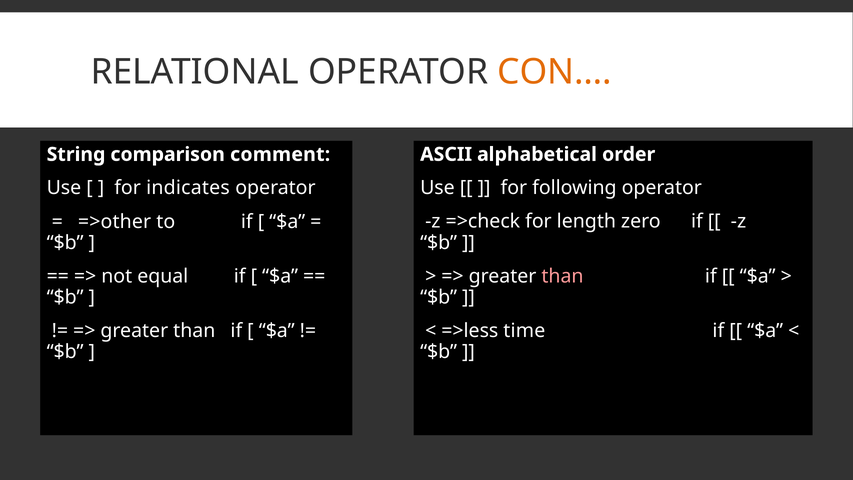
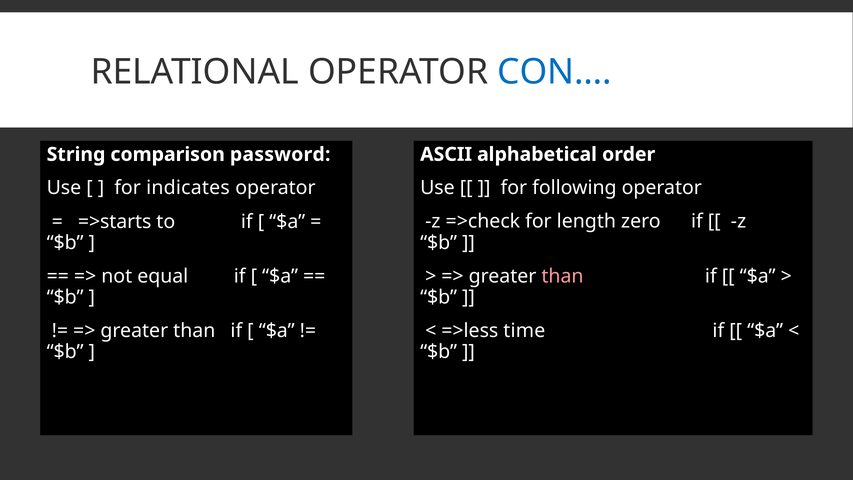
CON… colour: orange -> blue (554, 72)
comment: comment -> password (280, 154)
=>other: =>other -> =>starts (115, 221)
